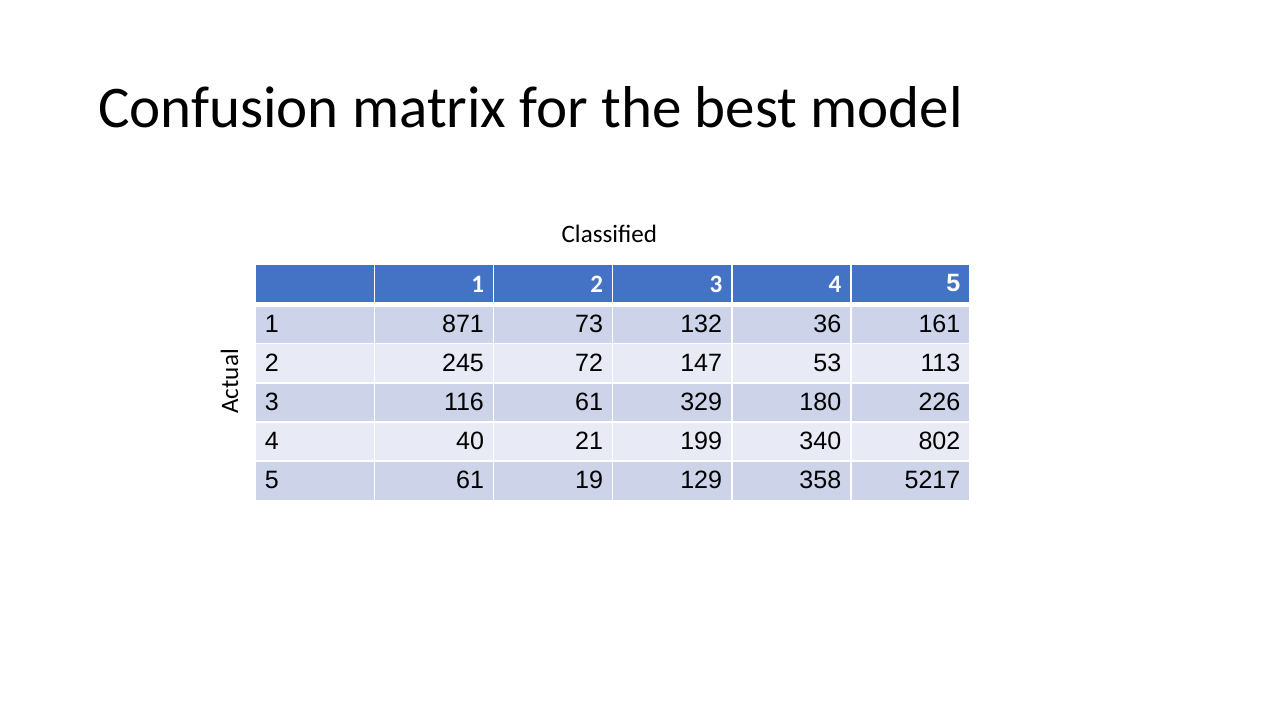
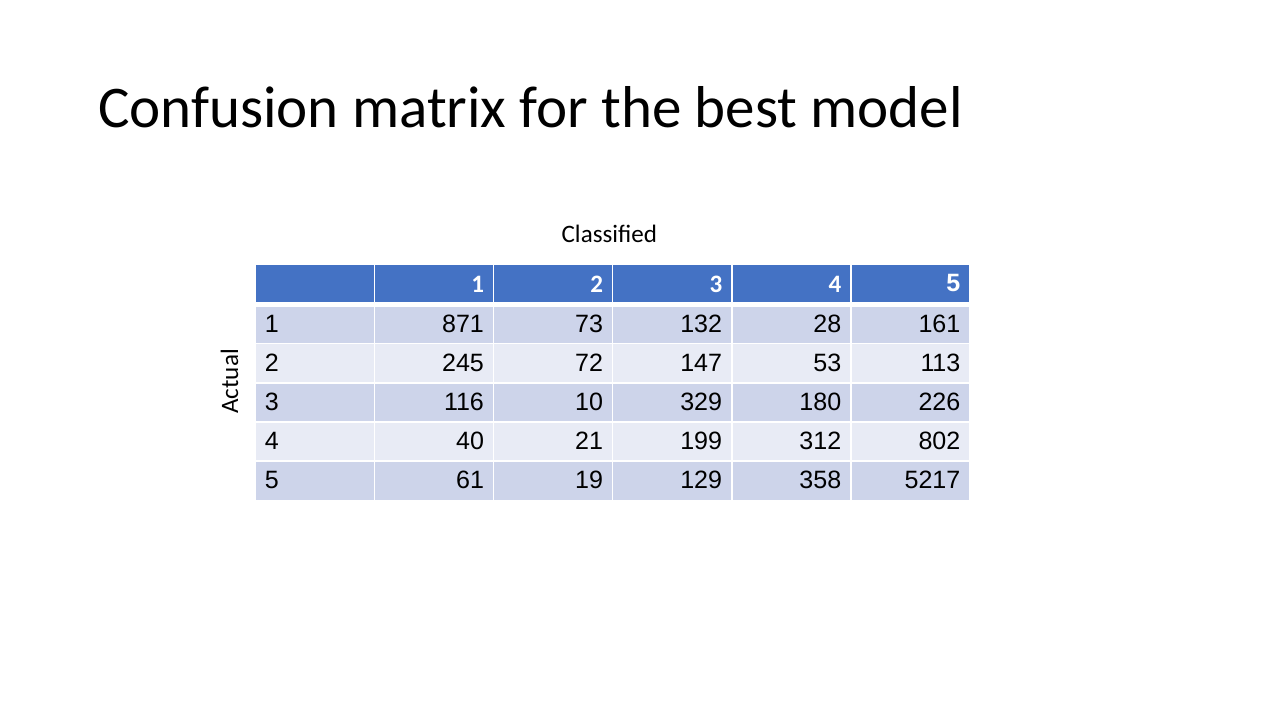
36: 36 -> 28 (827, 324)
116 61: 61 -> 10 (589, 402)
340: 340 -> 312 (820, 441)
